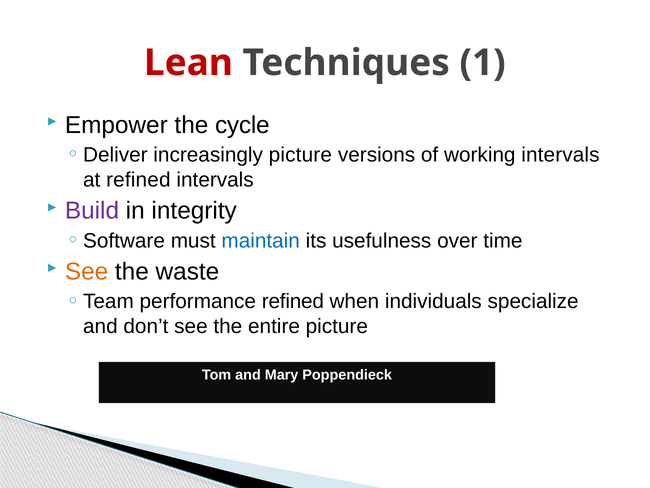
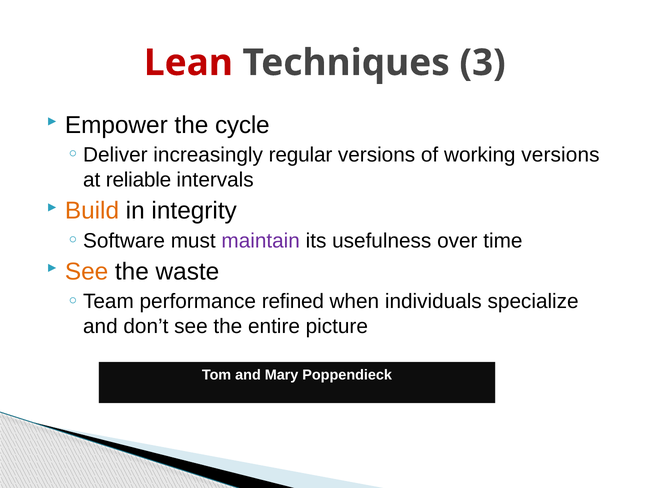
1: 1 -> 3 (483, 63)
increasingly picture: picture -> regular (300, 155)
working intervals: intervals -> versions (560, 155)
at refined: refined -> reliable (139, 180)
Build colour: purple -> orange (92, 211)
maintain colour: blue -> purple (261, 240)
